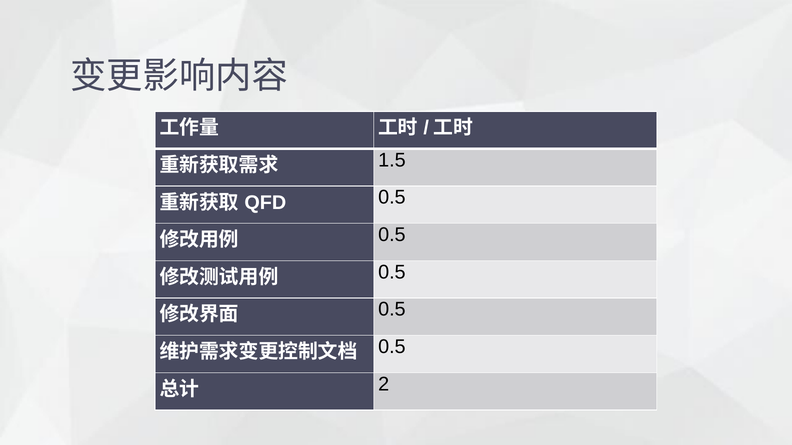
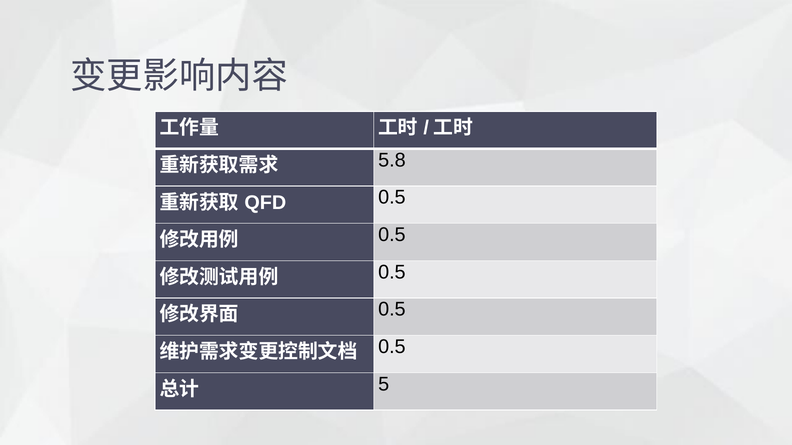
1.5: 1.5 -> 5.8 (392, 160)
2: 2 -> 5 (384, 384)
